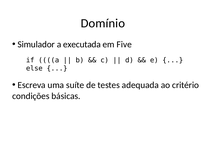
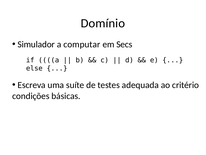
executada: executada -> computar (82, 44)
Five: Five -> Secs (124, 44)
